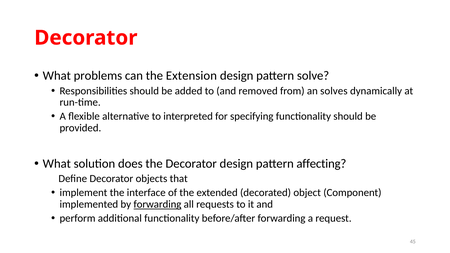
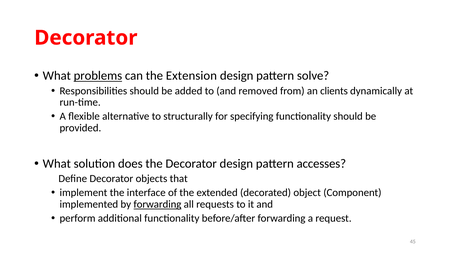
problems underline: none -> present (98, 76)
solves: solves -> clients (334, 91)
interpreted: interpreted -> structurally (188, 116)
affecting: affecting -> accesses (321, 164)
